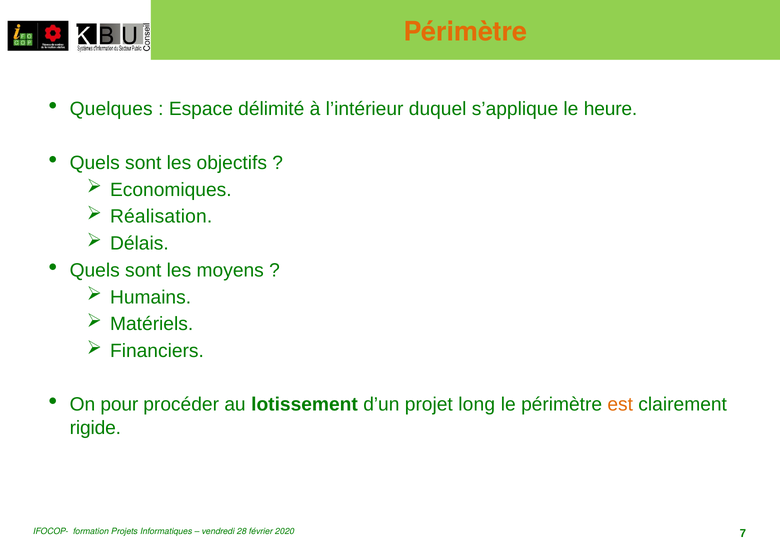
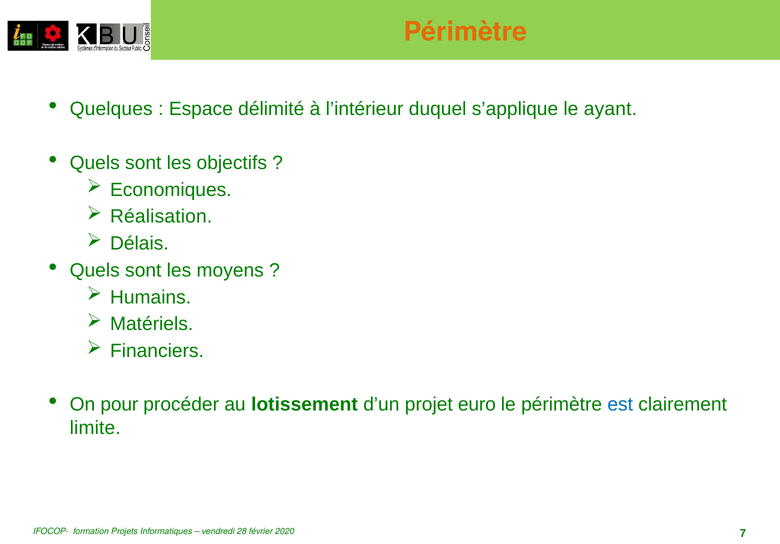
heure: heure -> ayant (610, 109)
long: long -> euro (477, 404)
est colour: orange -> blue (620, 404)
rigide: rigide -> limite (95, 427)
